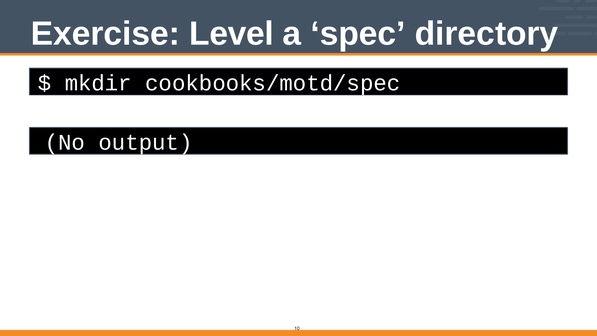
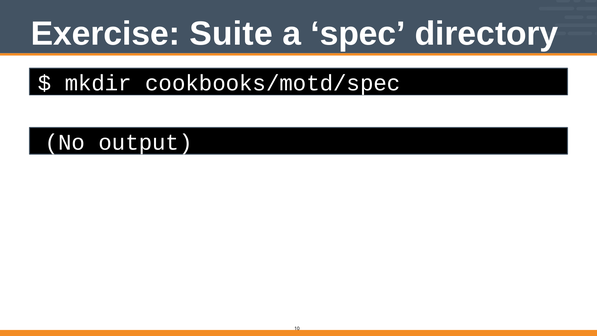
Level: Level -> Suite (231, 34)
